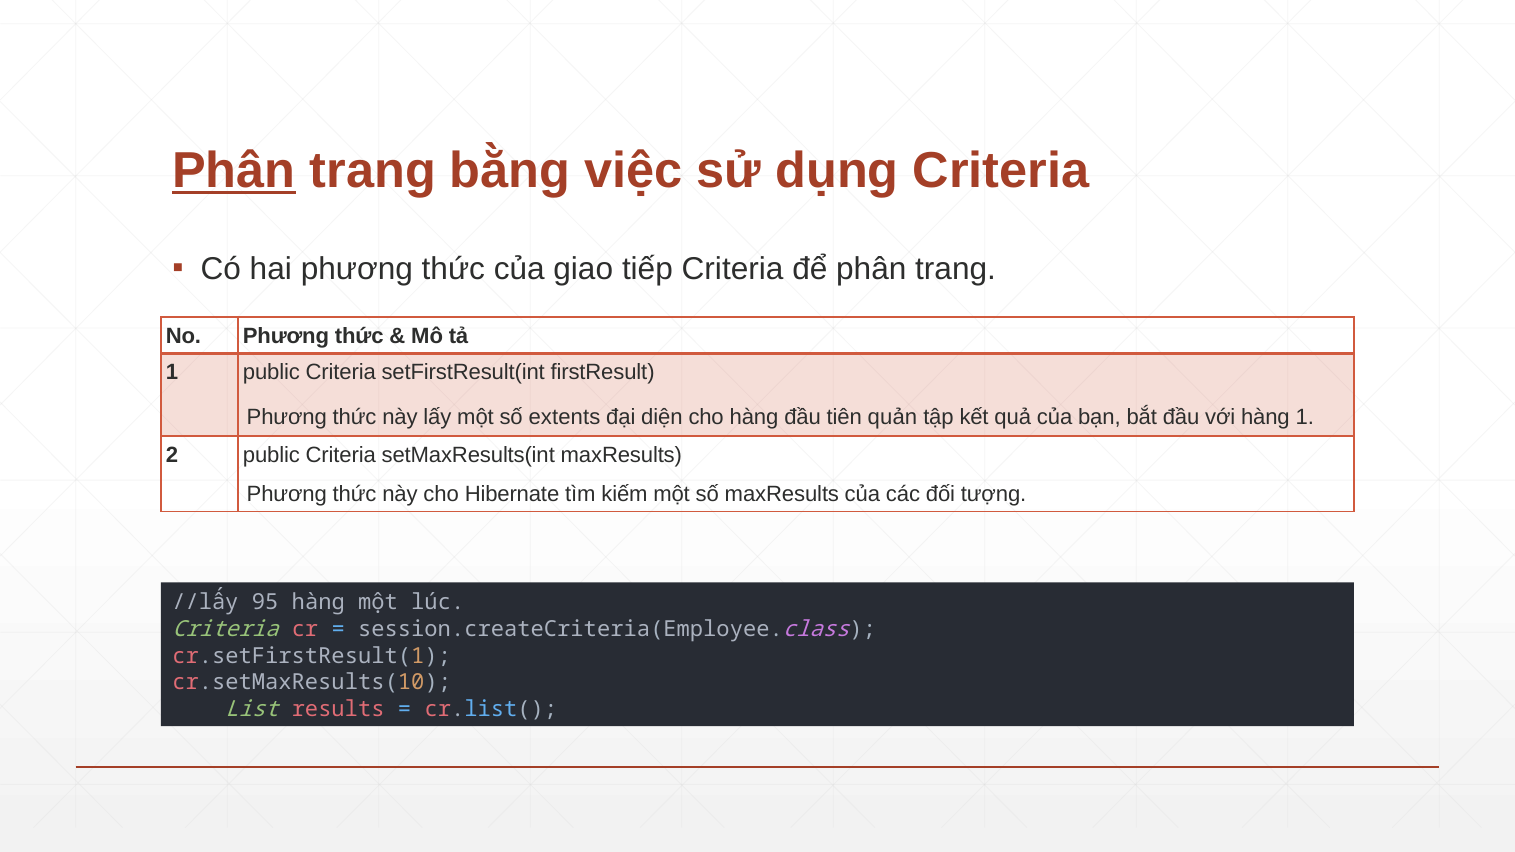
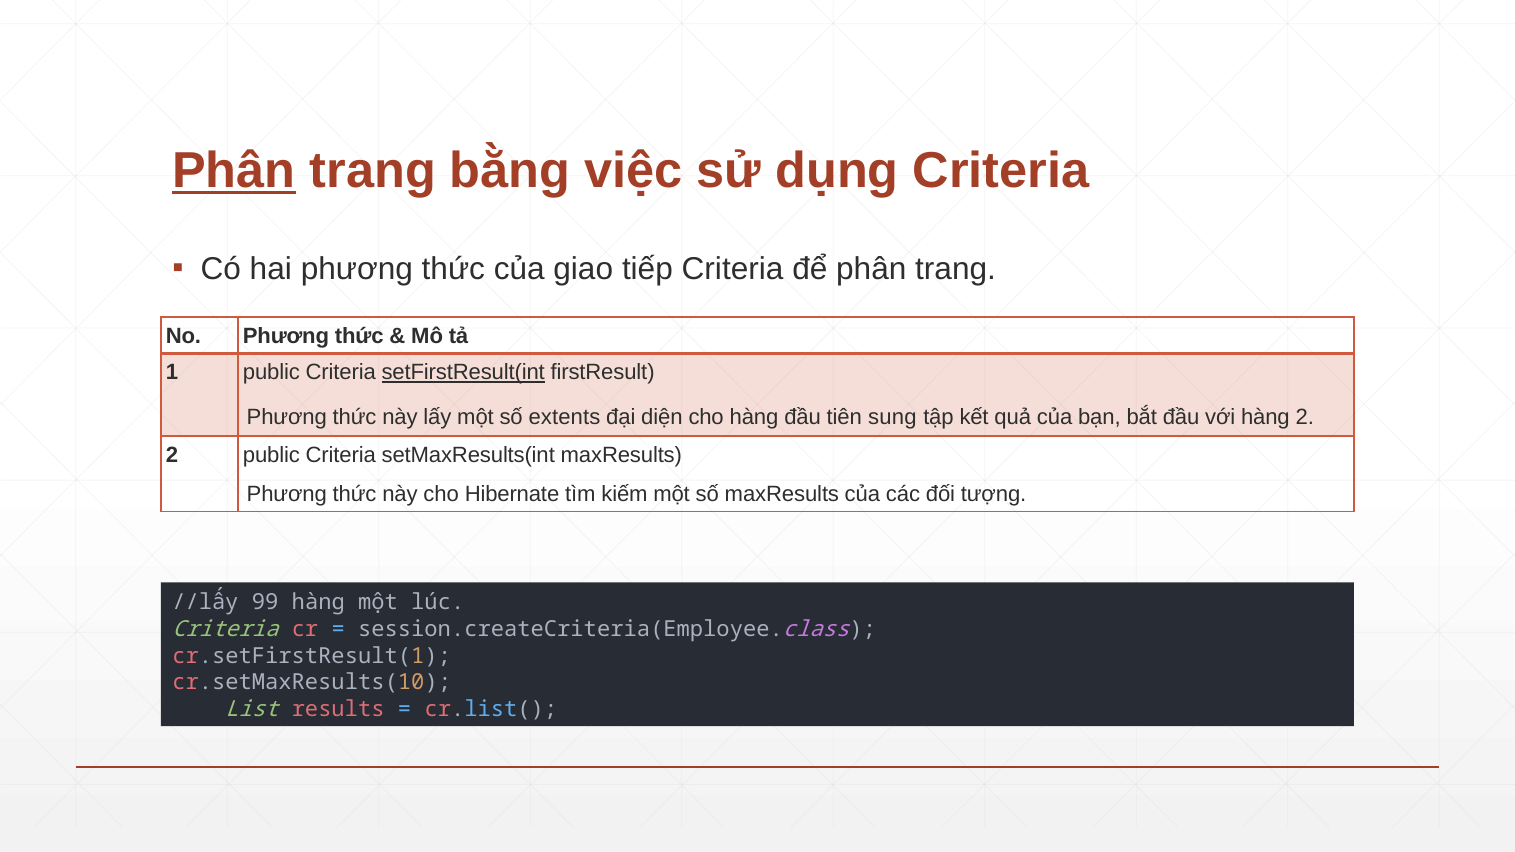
setFirstResult(int underline: none -> present (463, 373)
quản: quản -> sung (892, 417)
hàng 1: 1 -> 2 (1305, 417)
95: 95 -> 99 (265, 603)
